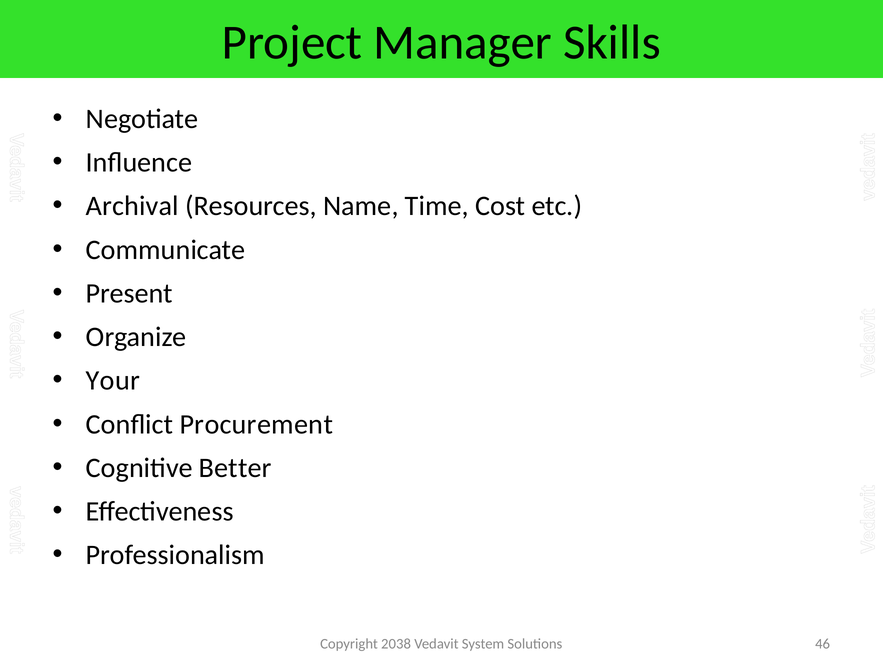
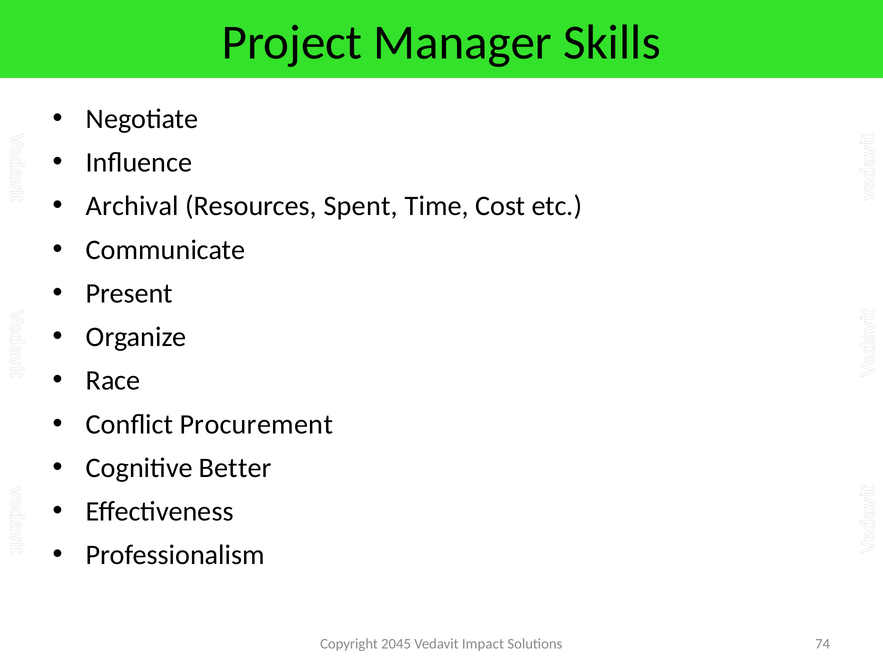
Name: Name -> Spent (361, 206)
Your: Your -> Race (113, 381)
2038: 2038 -> 2045 (396, 644)
System: System -> Impact (483, 644)
46: 46 -> 74 (823, 644)
